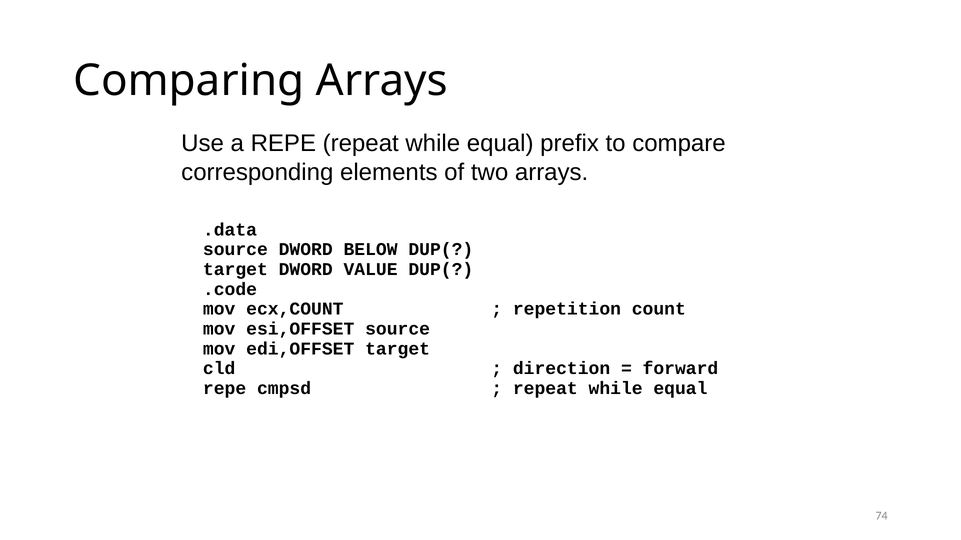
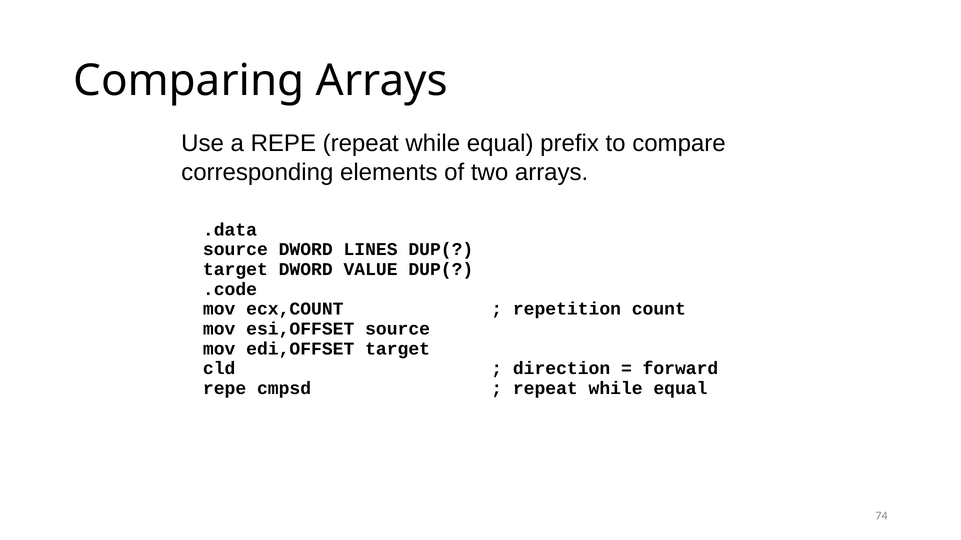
BELOW: BELOW -> LINES (371, 250)
